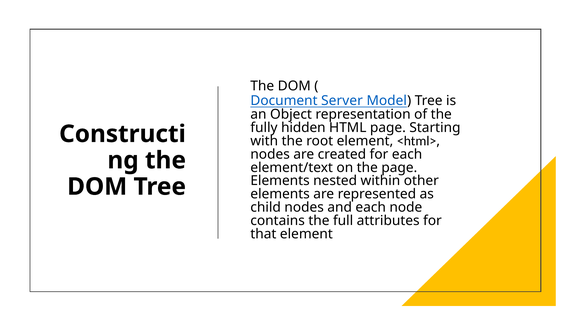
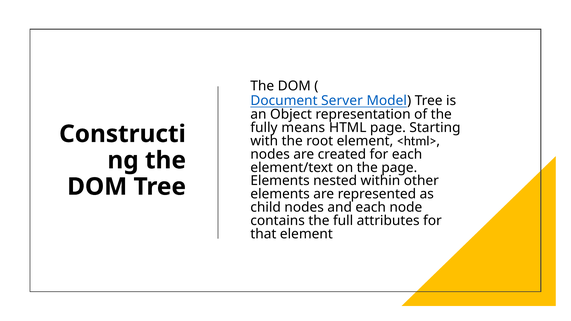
hidden: hidden -> means (303, 128)
